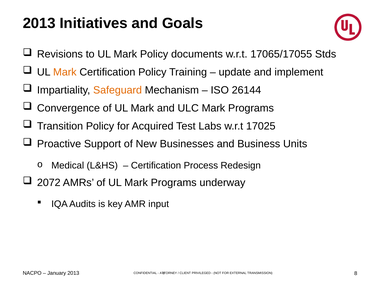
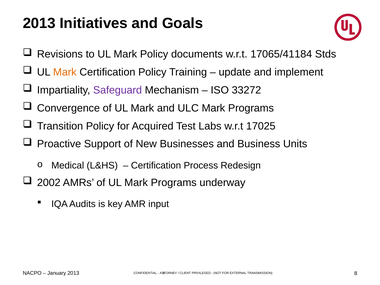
17065/17055: 17065/17055 -> 17065/41184 (281, 54)
Safeguard colour: orange -> purple (118, 90)
26144: 26144 -> 33272 (246, 90)
2072: 2072 -> 2002 (49, 183)
